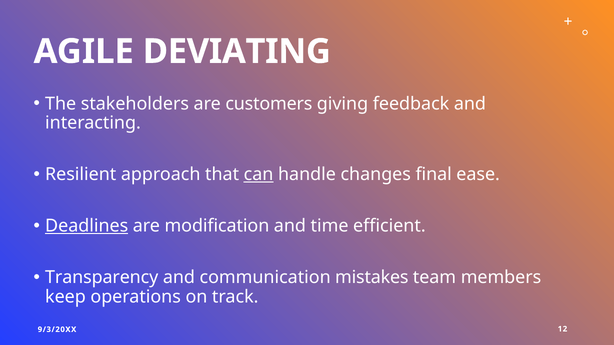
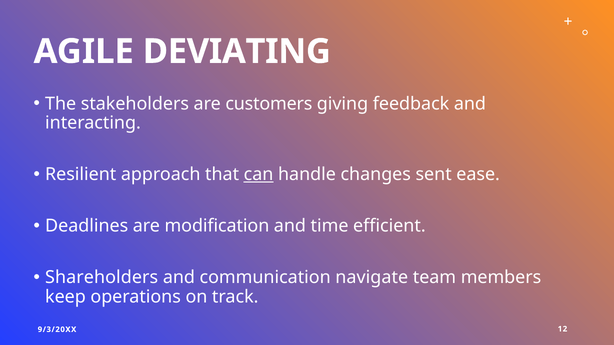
final: final -> sent (434, 175)
Deadlines underline: present -> none (87, 226)
Transparency: Transparency -> Shareholders (102, 278)
mistakes: mistakes -> navigate (372, 278)
